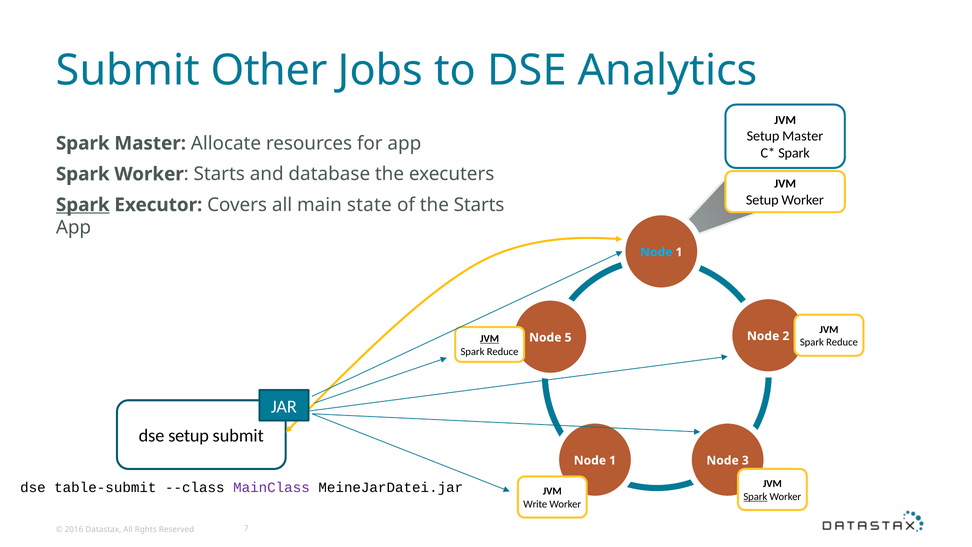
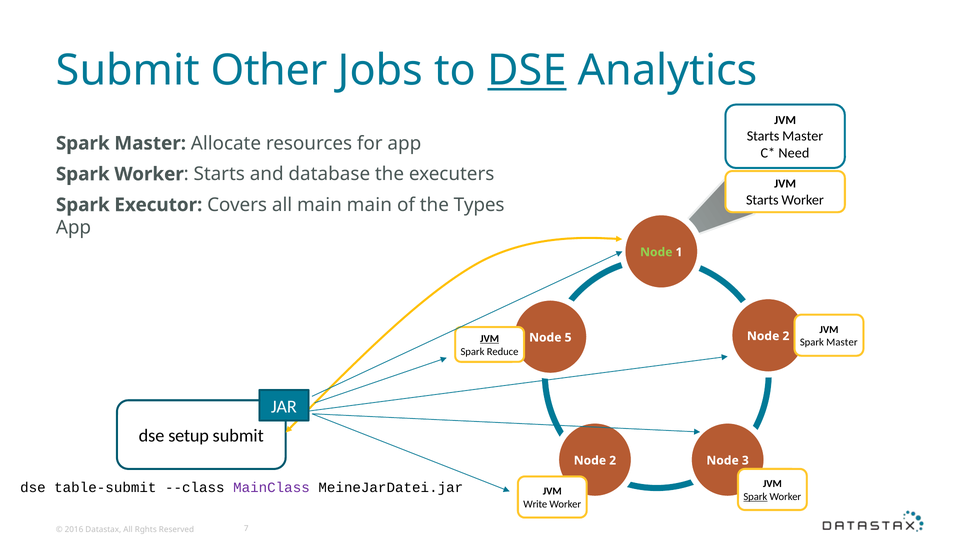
DSE underline: none -> present (527, 70)
Setup: Setup -> Starts (763, 136)
Spark: Spark -> Need (794, 153)
Setup: Setup -> Starts (762, 200)
Spark underline: present -> none (83, 205)
main state: state -> main (369, 205)
the Starts: Starts -> Types (479, 205)
Node colour: light blue -> light green (656, 252)
Reduce: Reduce -> Master (842, 342)
1: 1 -> 2 (613, 460)
